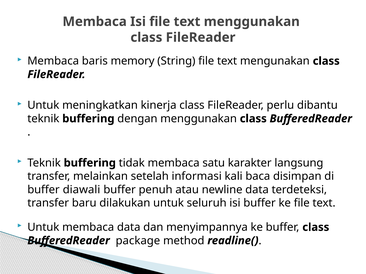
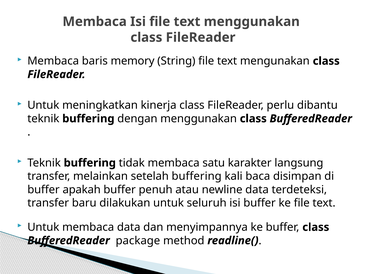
setelah informasi: informasi -> buffering (197, 177)
diawali: diawali -> apakah (82, 190)
